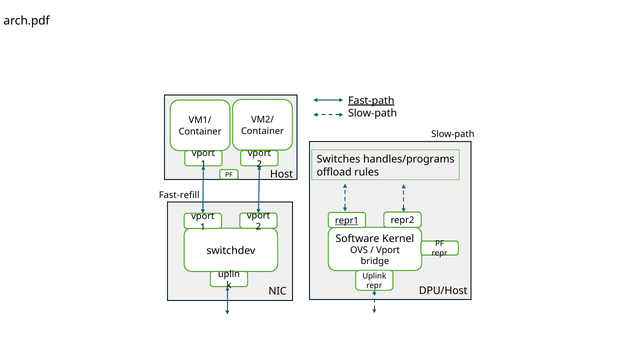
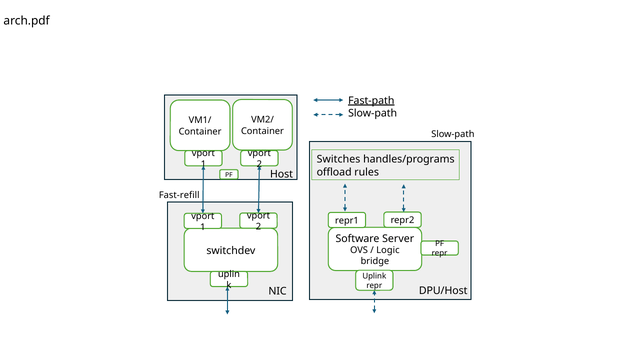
repr1 underline: present -> none (347, 220)
Kernel: Kernel -> Server (398, 238)
Vport: Vport -> Logic (388, 250)
